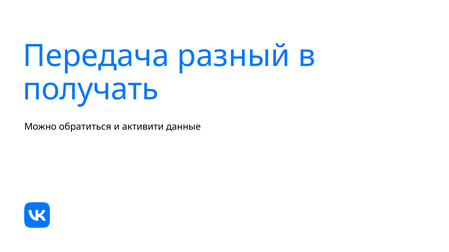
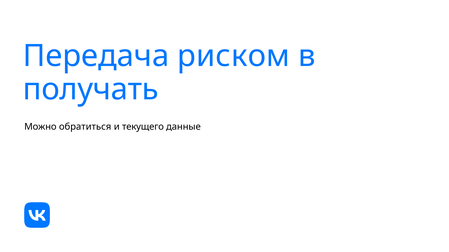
разный: разный -> риском (234, 56)
активити: активити -> текущего (143, 127)
